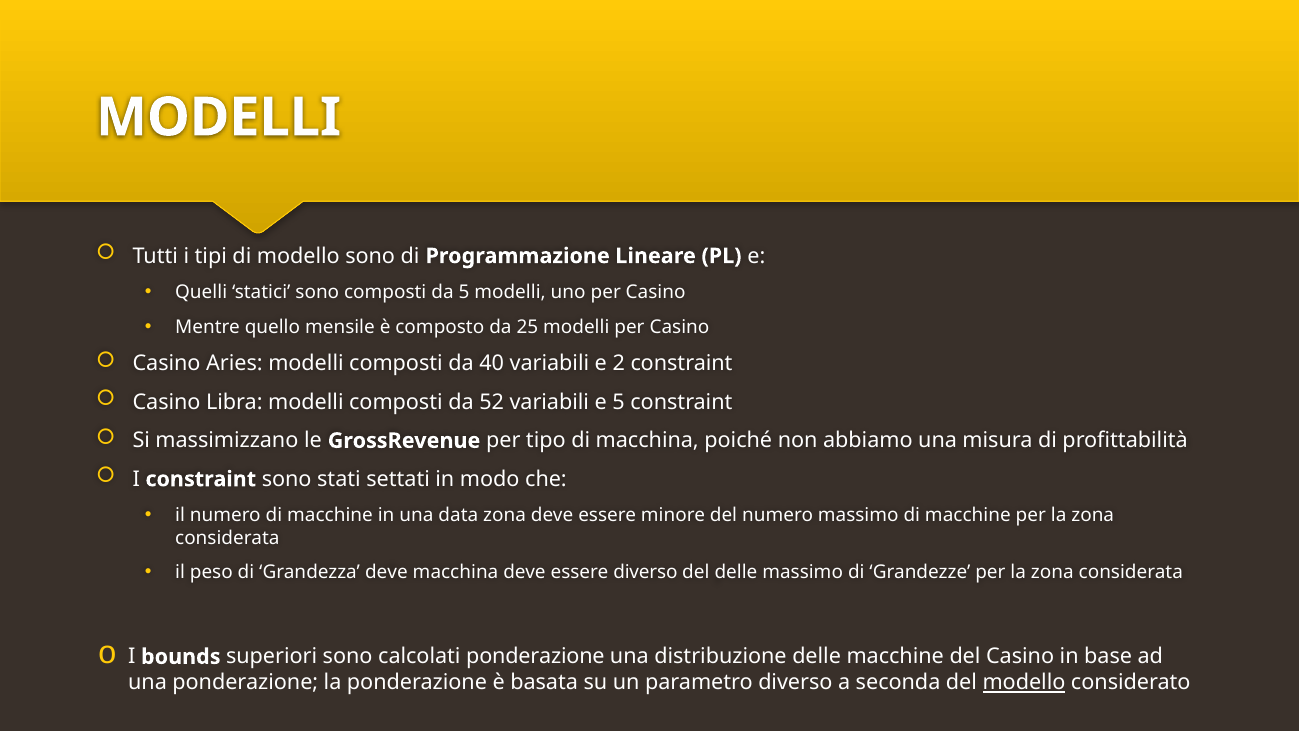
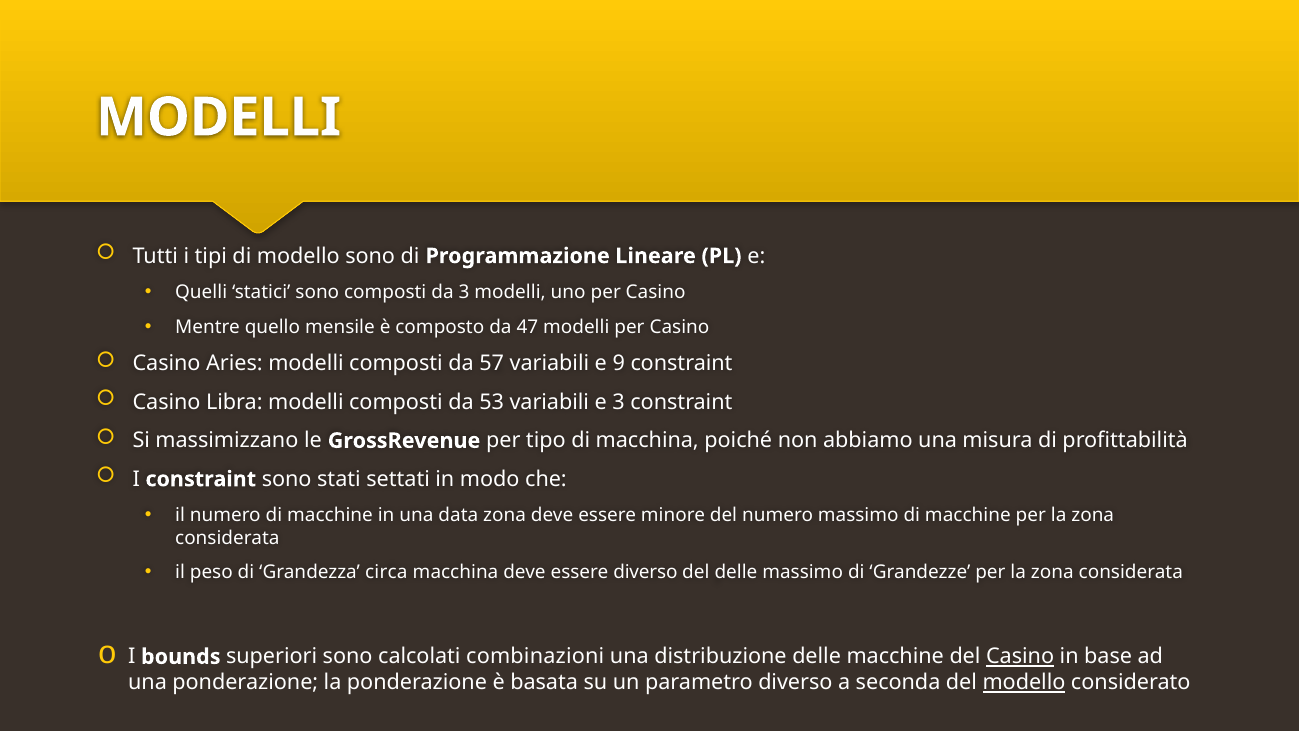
da 5: 5 -> 3 (464, 292)
25: 25 -> 47 (527, 327)
40: 40 -> 57 (492, 364)
2: 2 -> 9 (619, 364)
52: 52 -> 53 (492, 402)
e 5: 5 -> 3 (619, 402)
Grandezza deve: deve -> circa (386, 572)
calcolati ponderazione: ponderazione -> combinazioni (535, 656)
Casino underline: none -> present (1020, 656)
